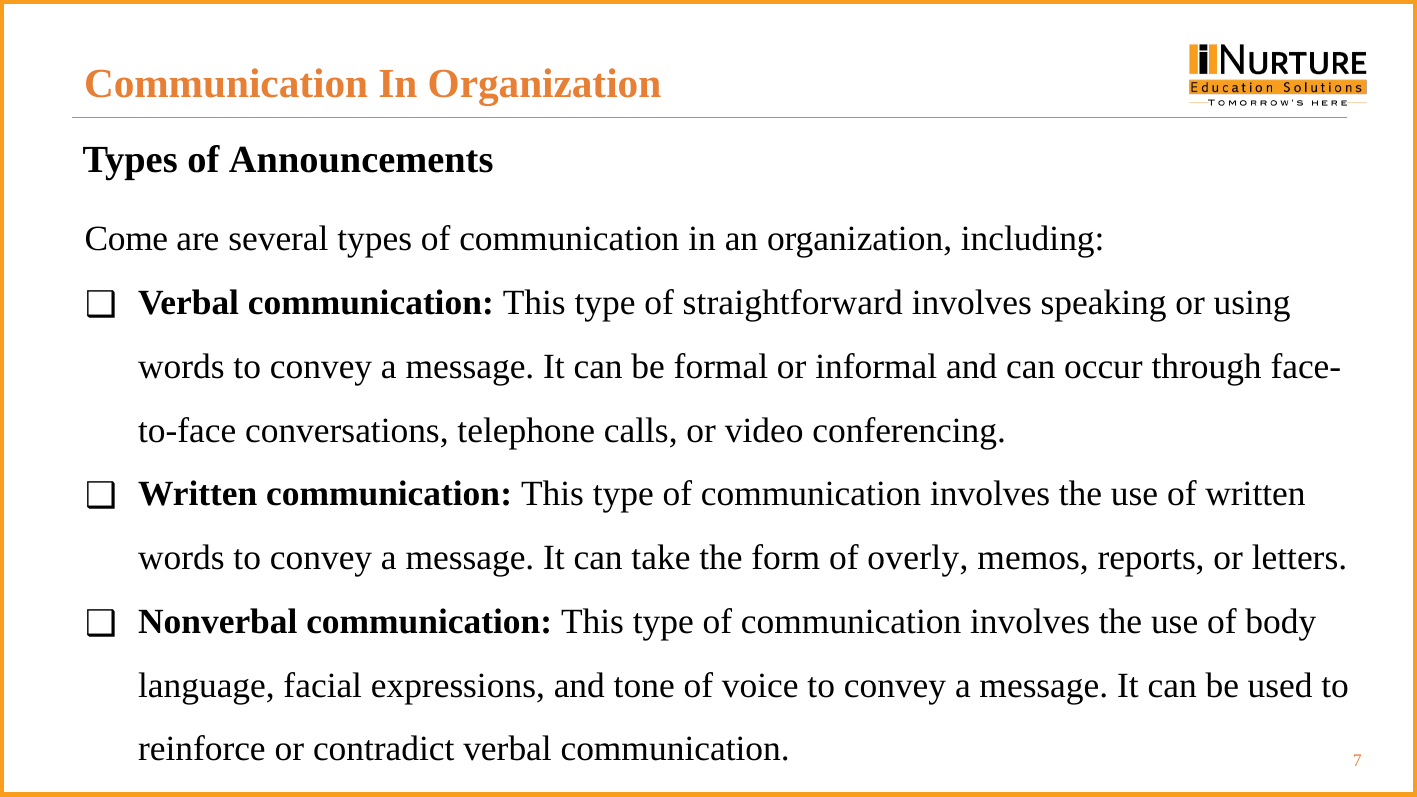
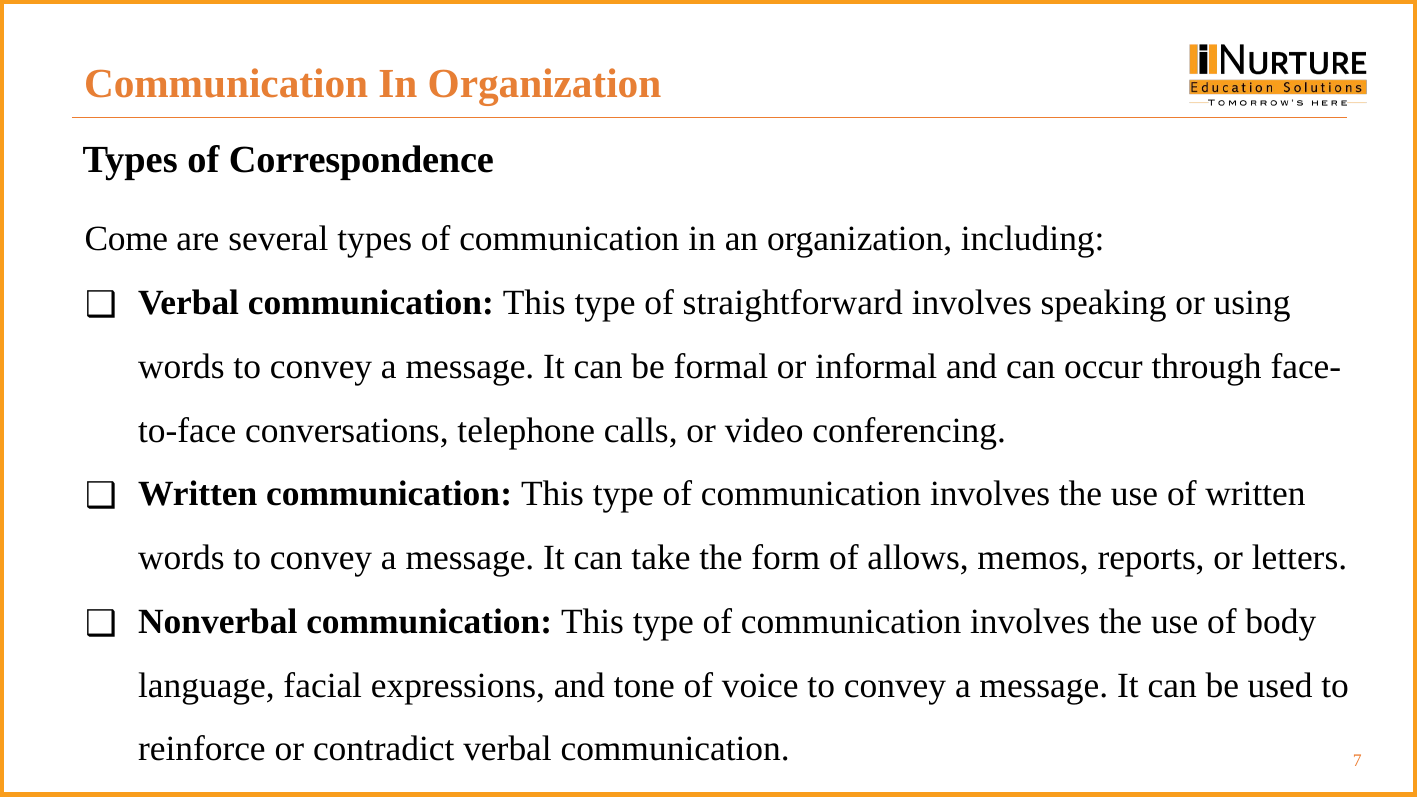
Announcements: Announcements -> Correspondence (361, 160)
overly: overly -> allows (918, 558)
